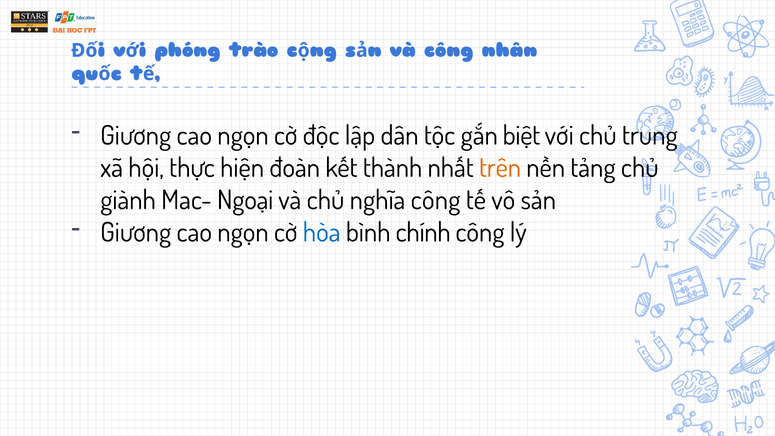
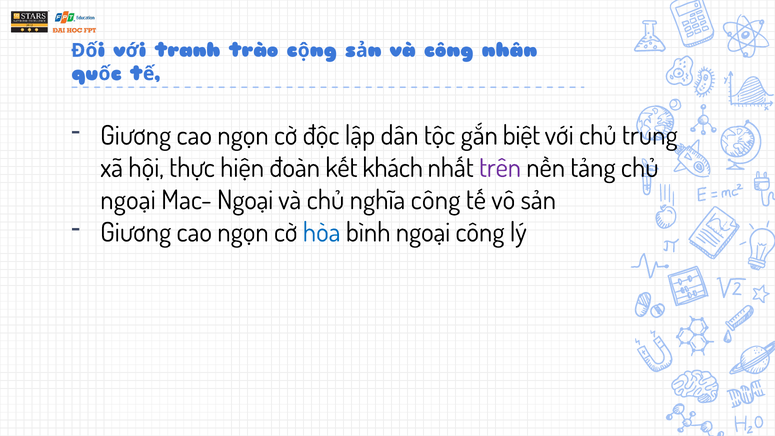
phóng: phóng -> tranh (188, 50)
thành: thành -> khách (393, 168)
trên colour: orange -> purple (500, 168)
giành: giành -> ngoại (128, 200)
bình chính: chính -> ngoại (423, 233)
